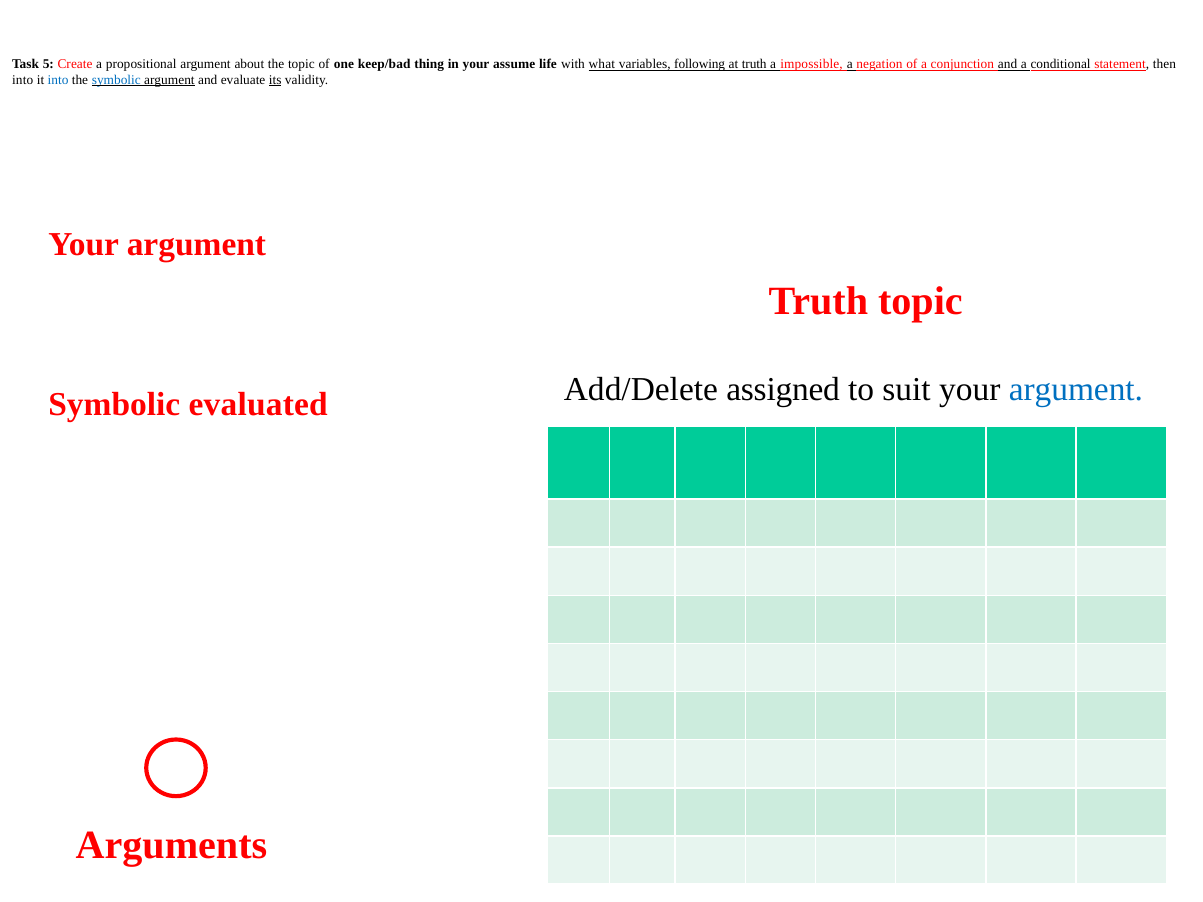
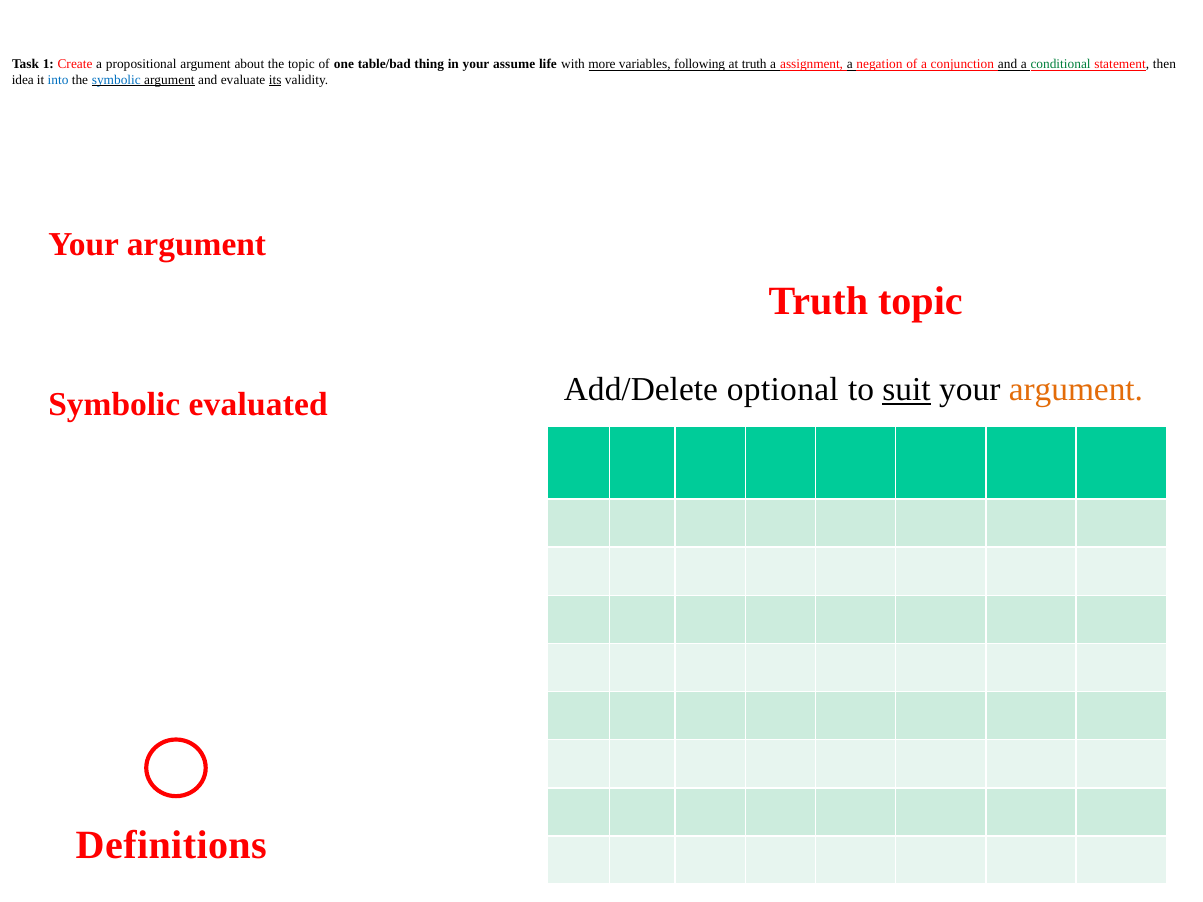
5: 5 -> 1 (48, 64)
keep/bad: keep/bad -> table/bad (384, 64)
what: what -> more (602, 64)
impossible: impossible -> assignment (812, 64)
conditional colour: black -> green (1061, 64)
into: into -> idea (23, 80)
assigned: assigned -> optional (783, 390)
suit underline: none -> present (907, 390)
argument colour: blue -> orange (1076, 390)
Arguments: Arguments -> Definitions (171, 846)
